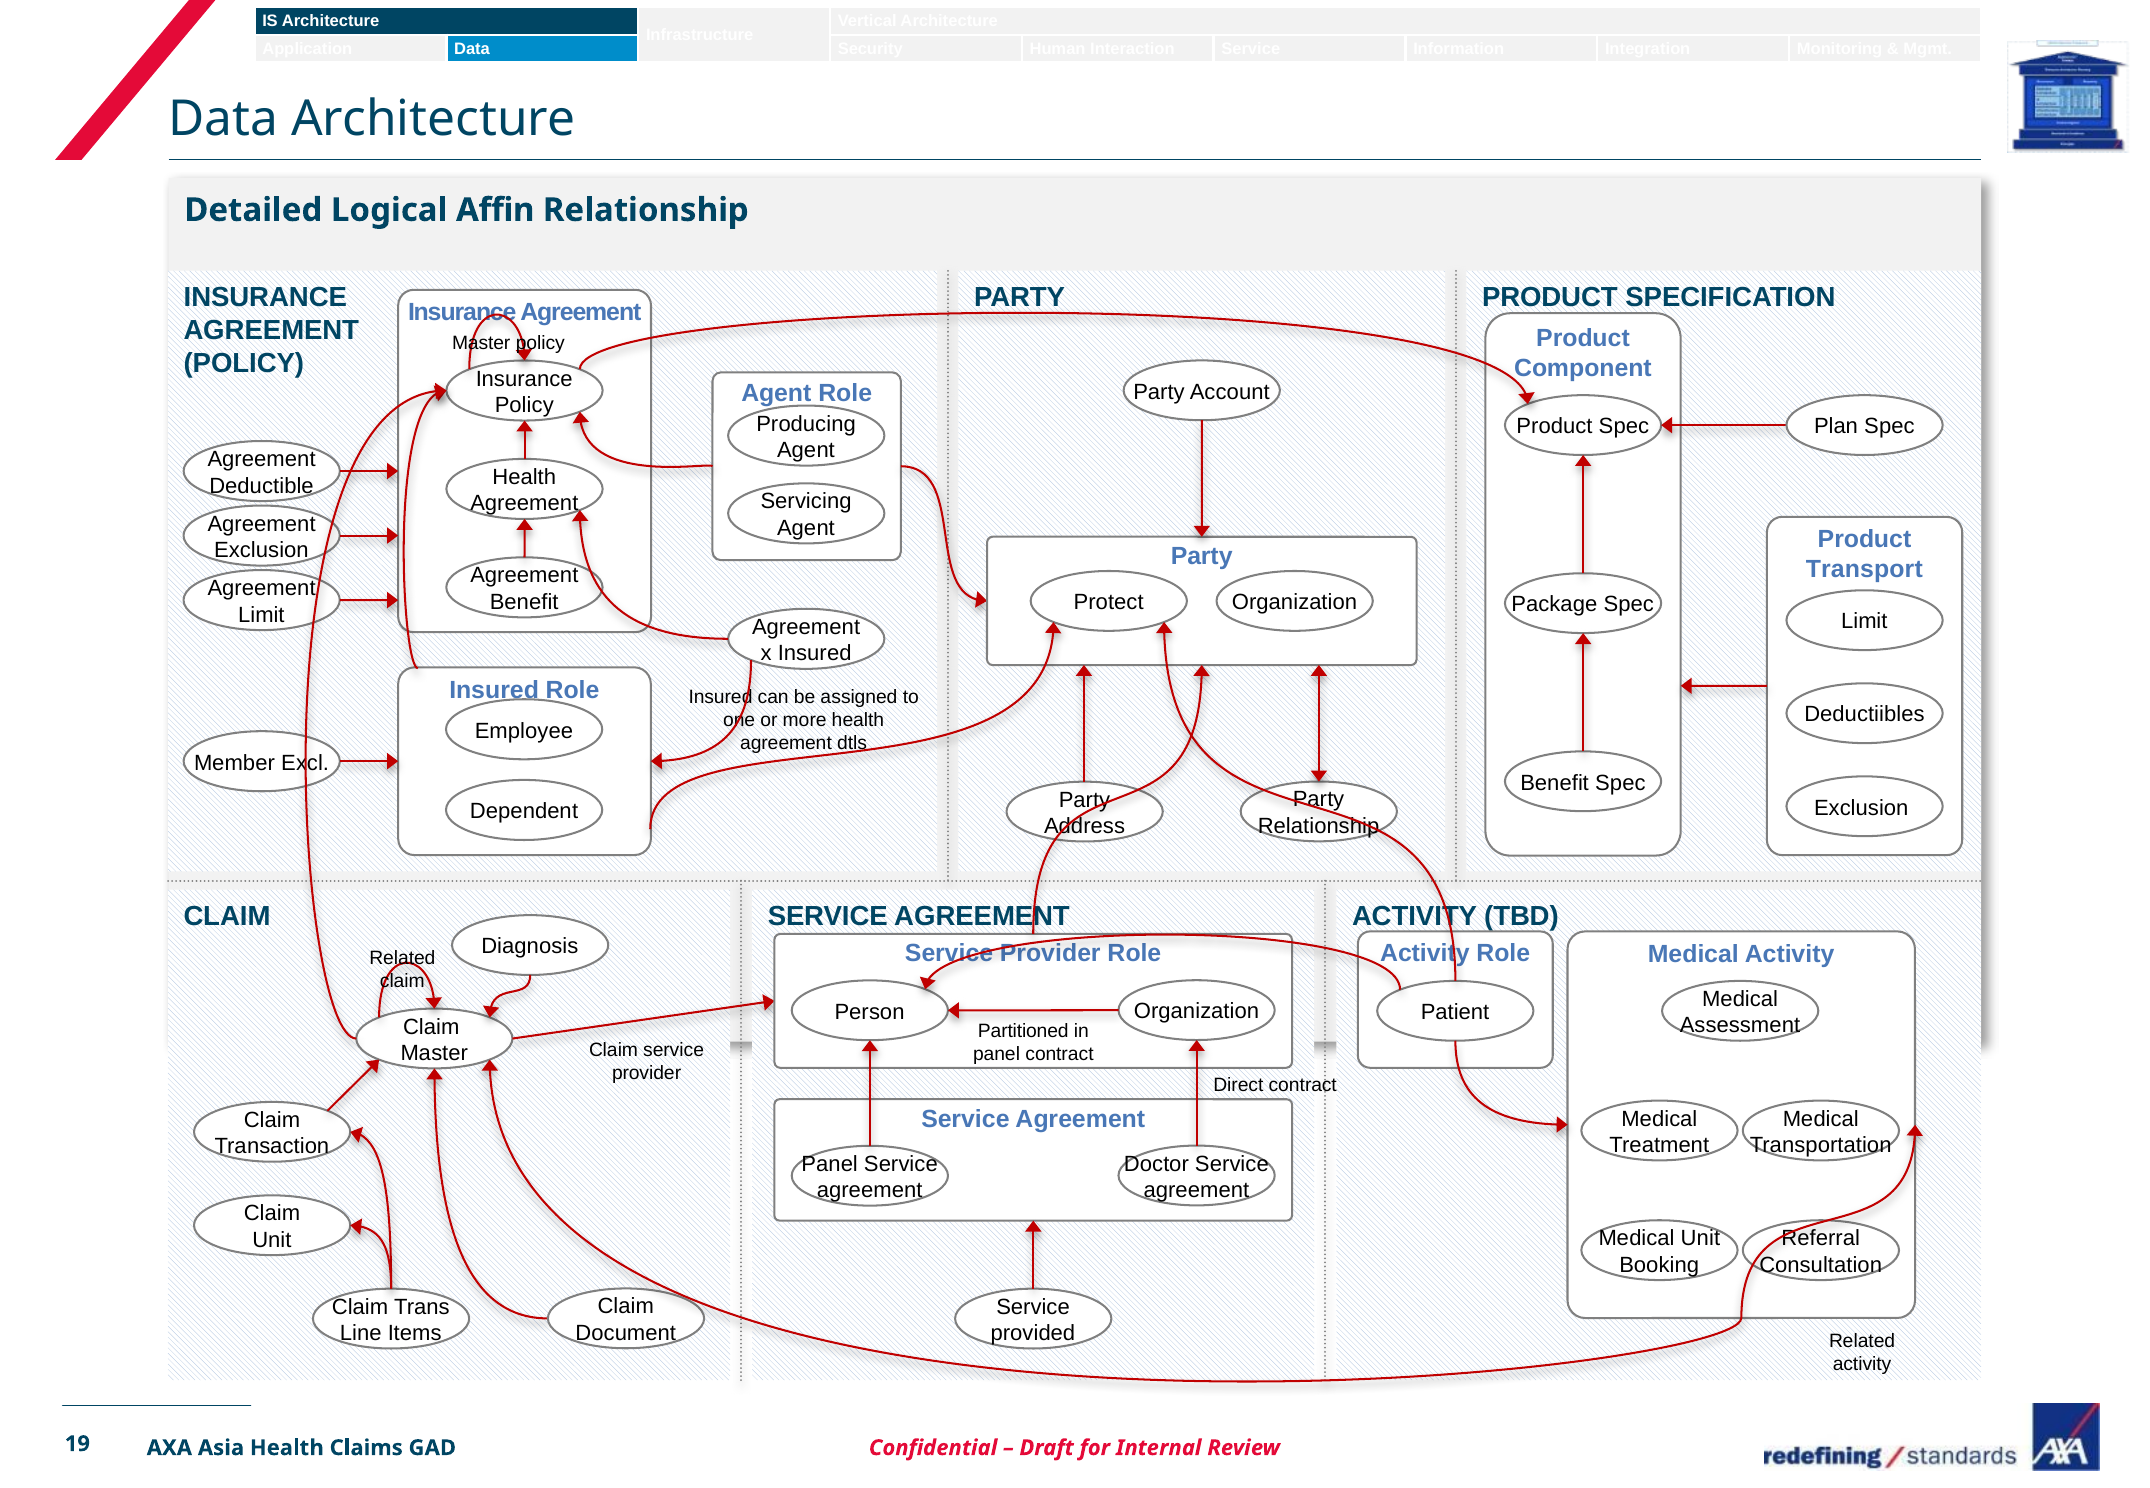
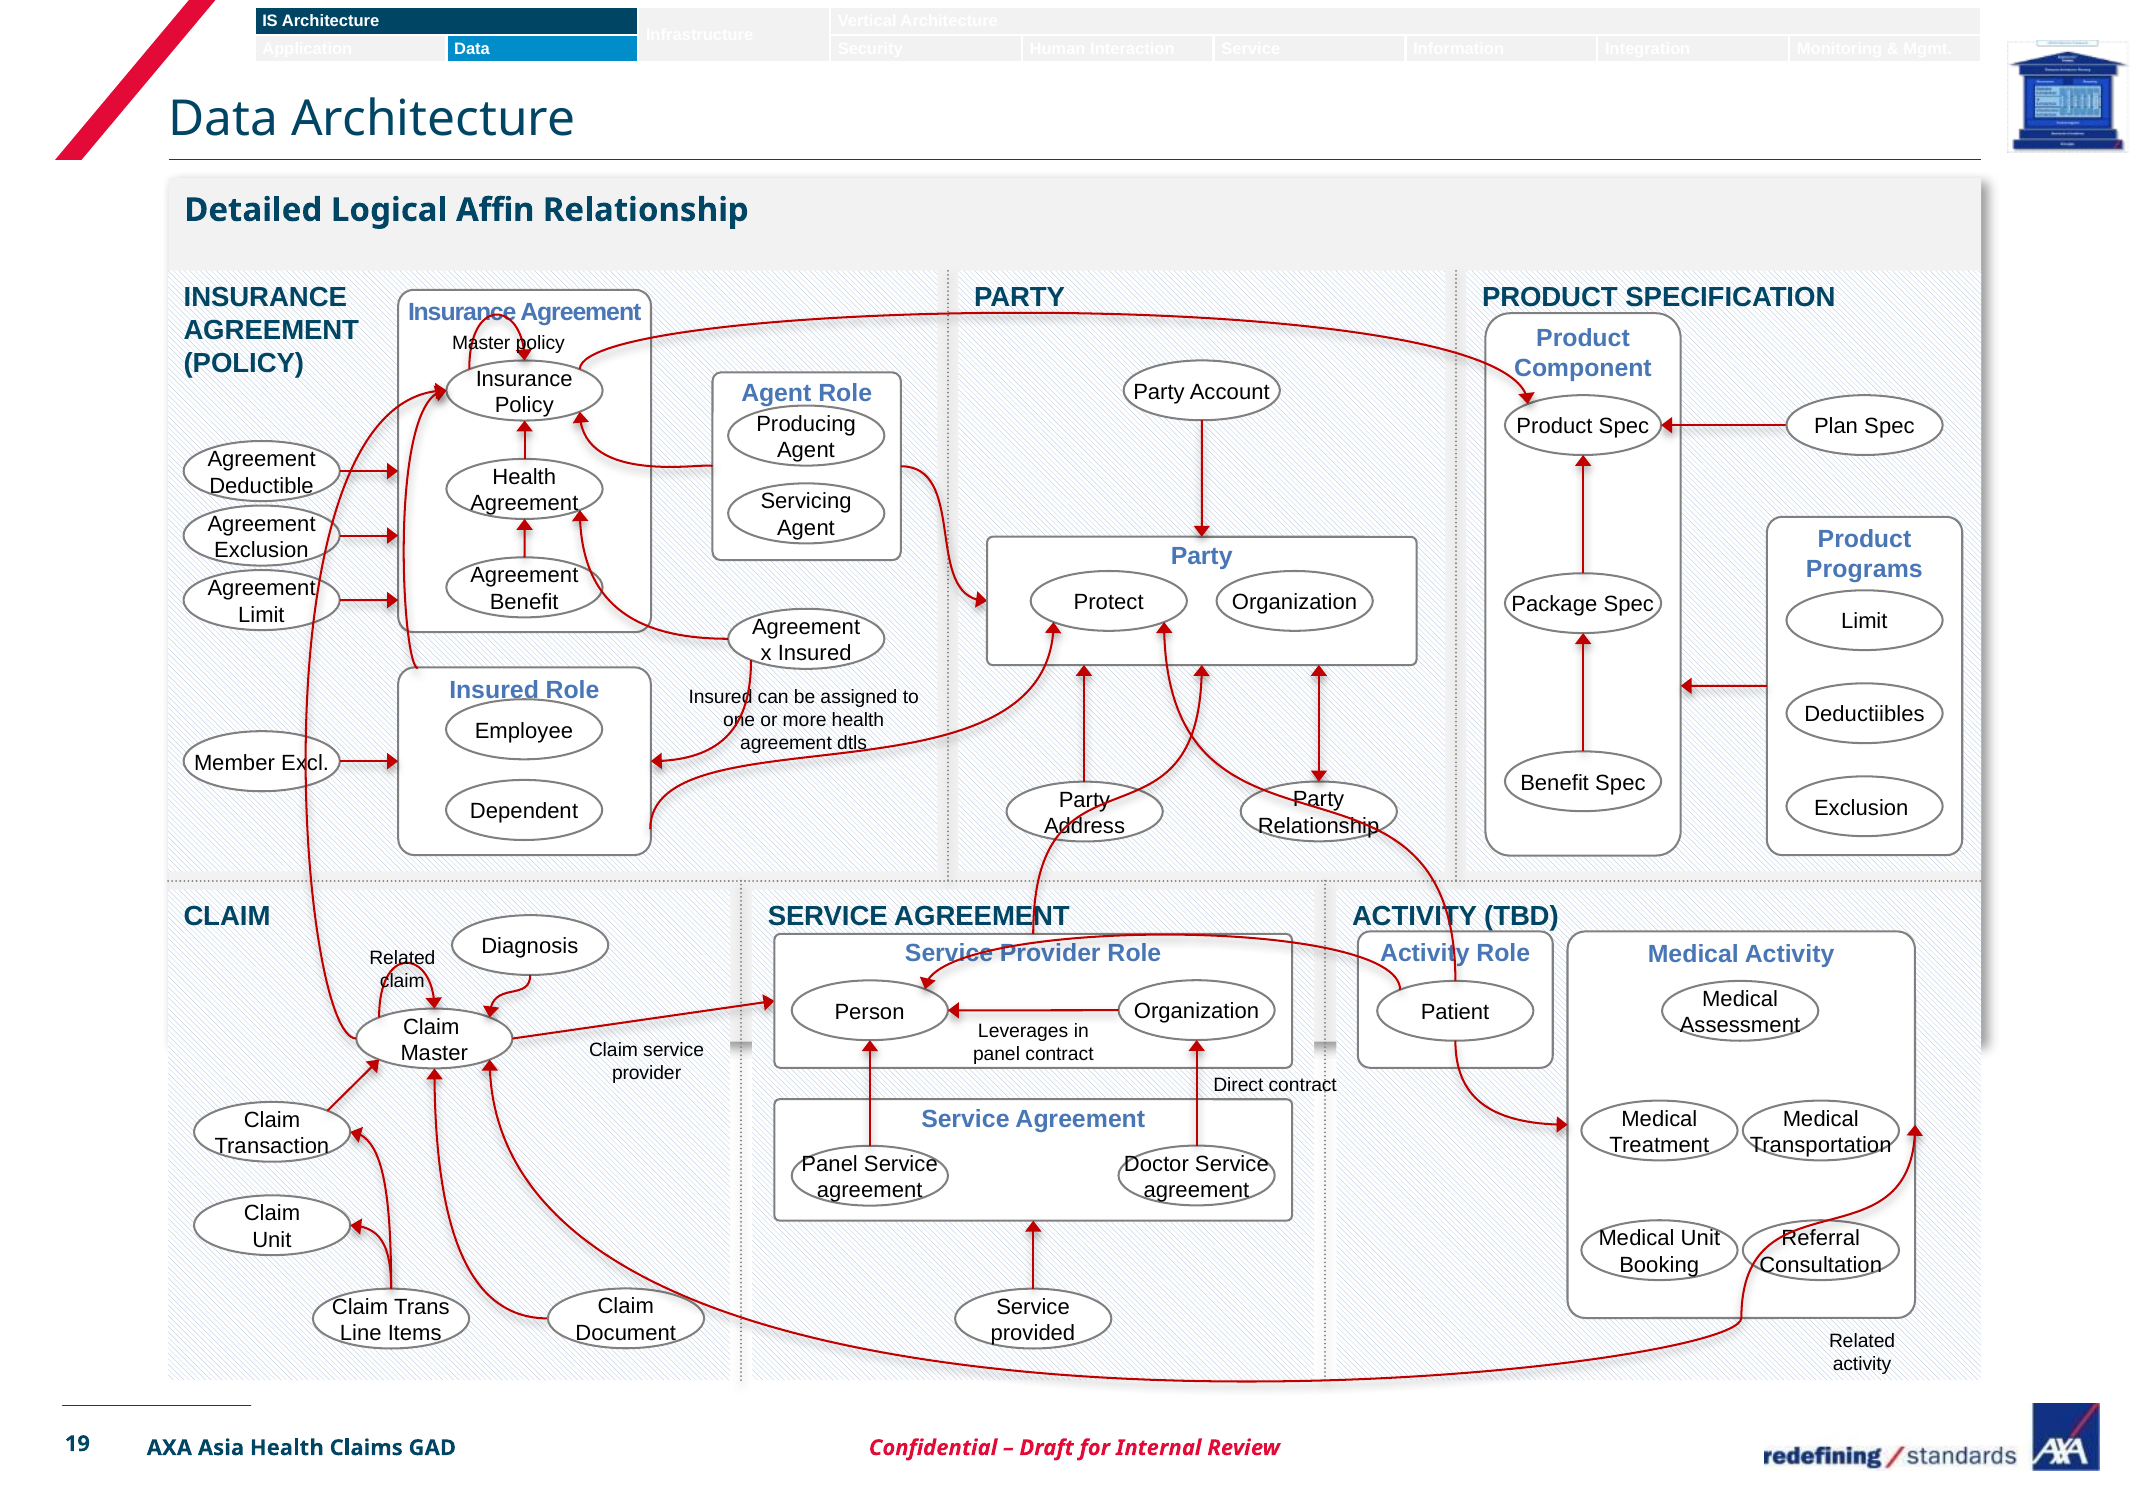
Transport: Transport -> Programs (1864, 570)
Partitioned: Partitioned -> Leverages (1023, 1031)
